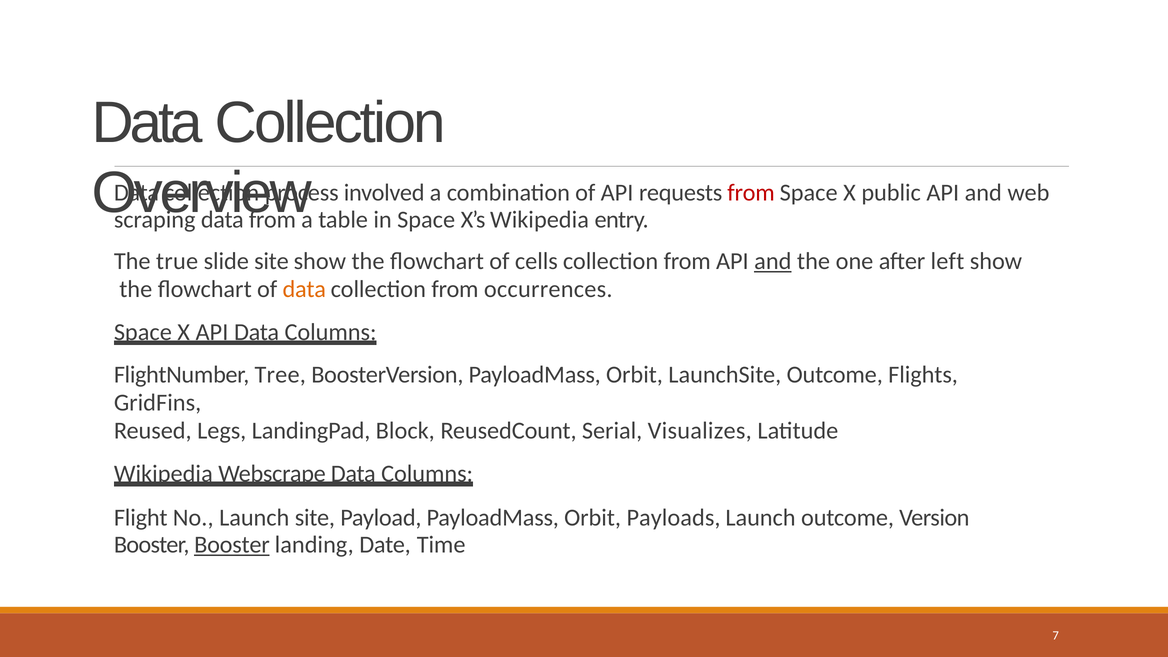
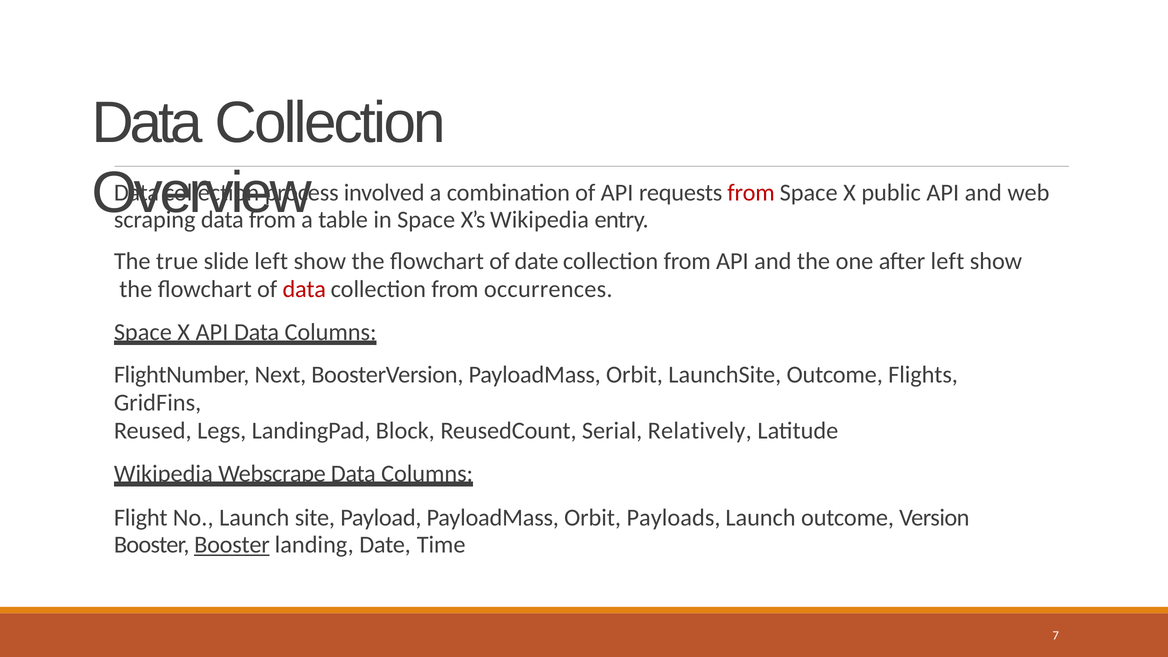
slide site: site -> left (271, 261)
of cells: cells -> date (537, 261)
and underline: present -> none (773, 261)
data colour: orange -> red (304, 289)
Tree: Tree -> Next (280, 375)
Visualizes: Visualizes -> Relatively (700, 431)
